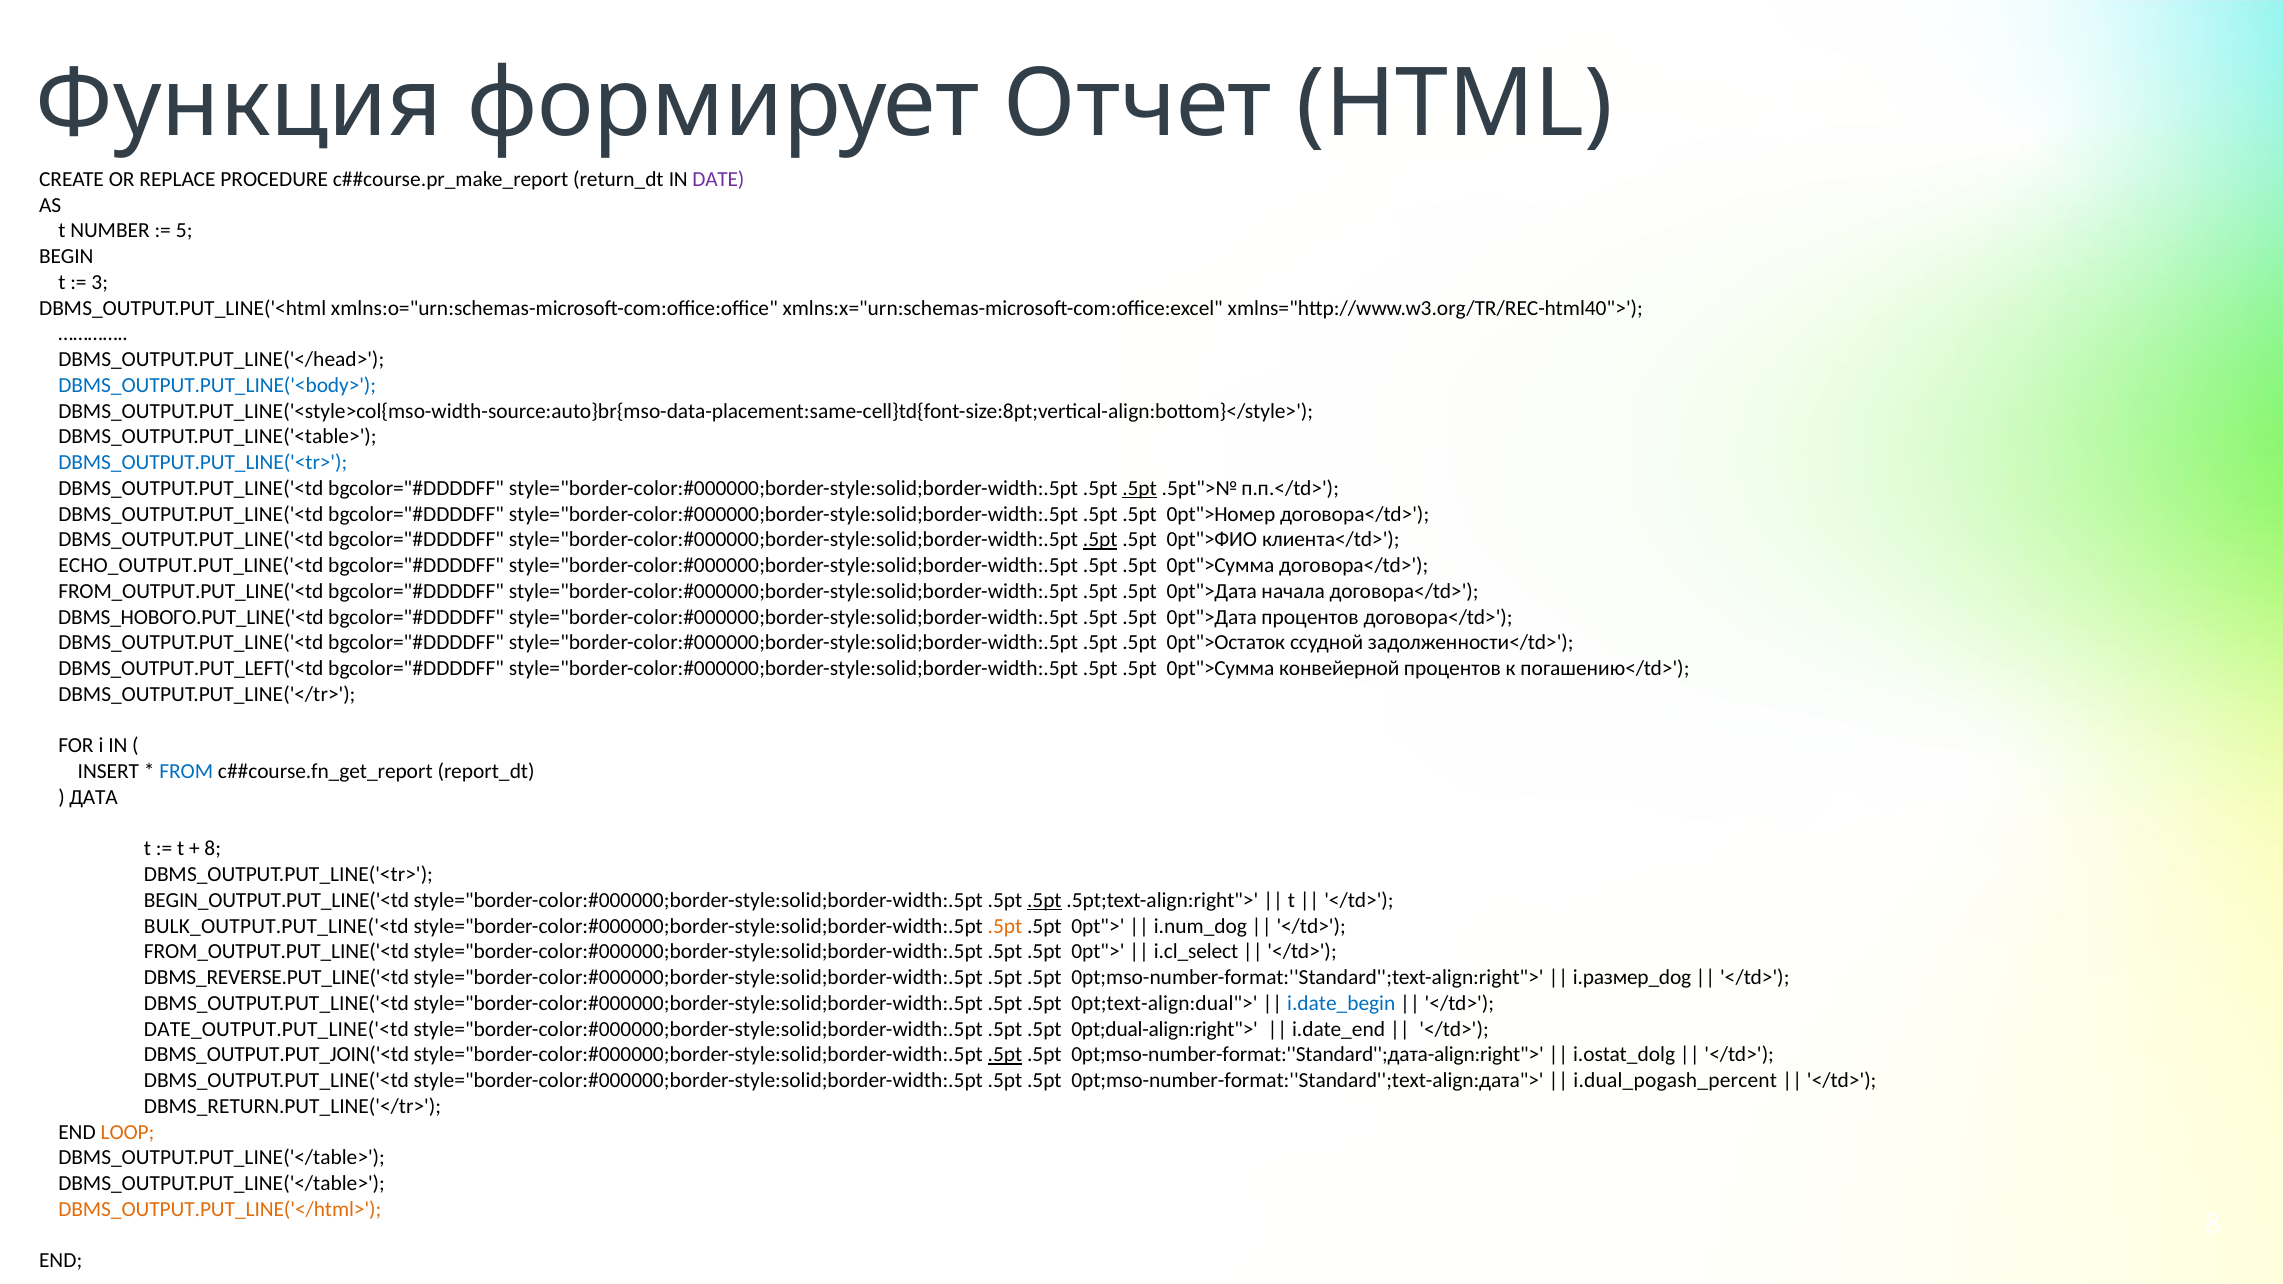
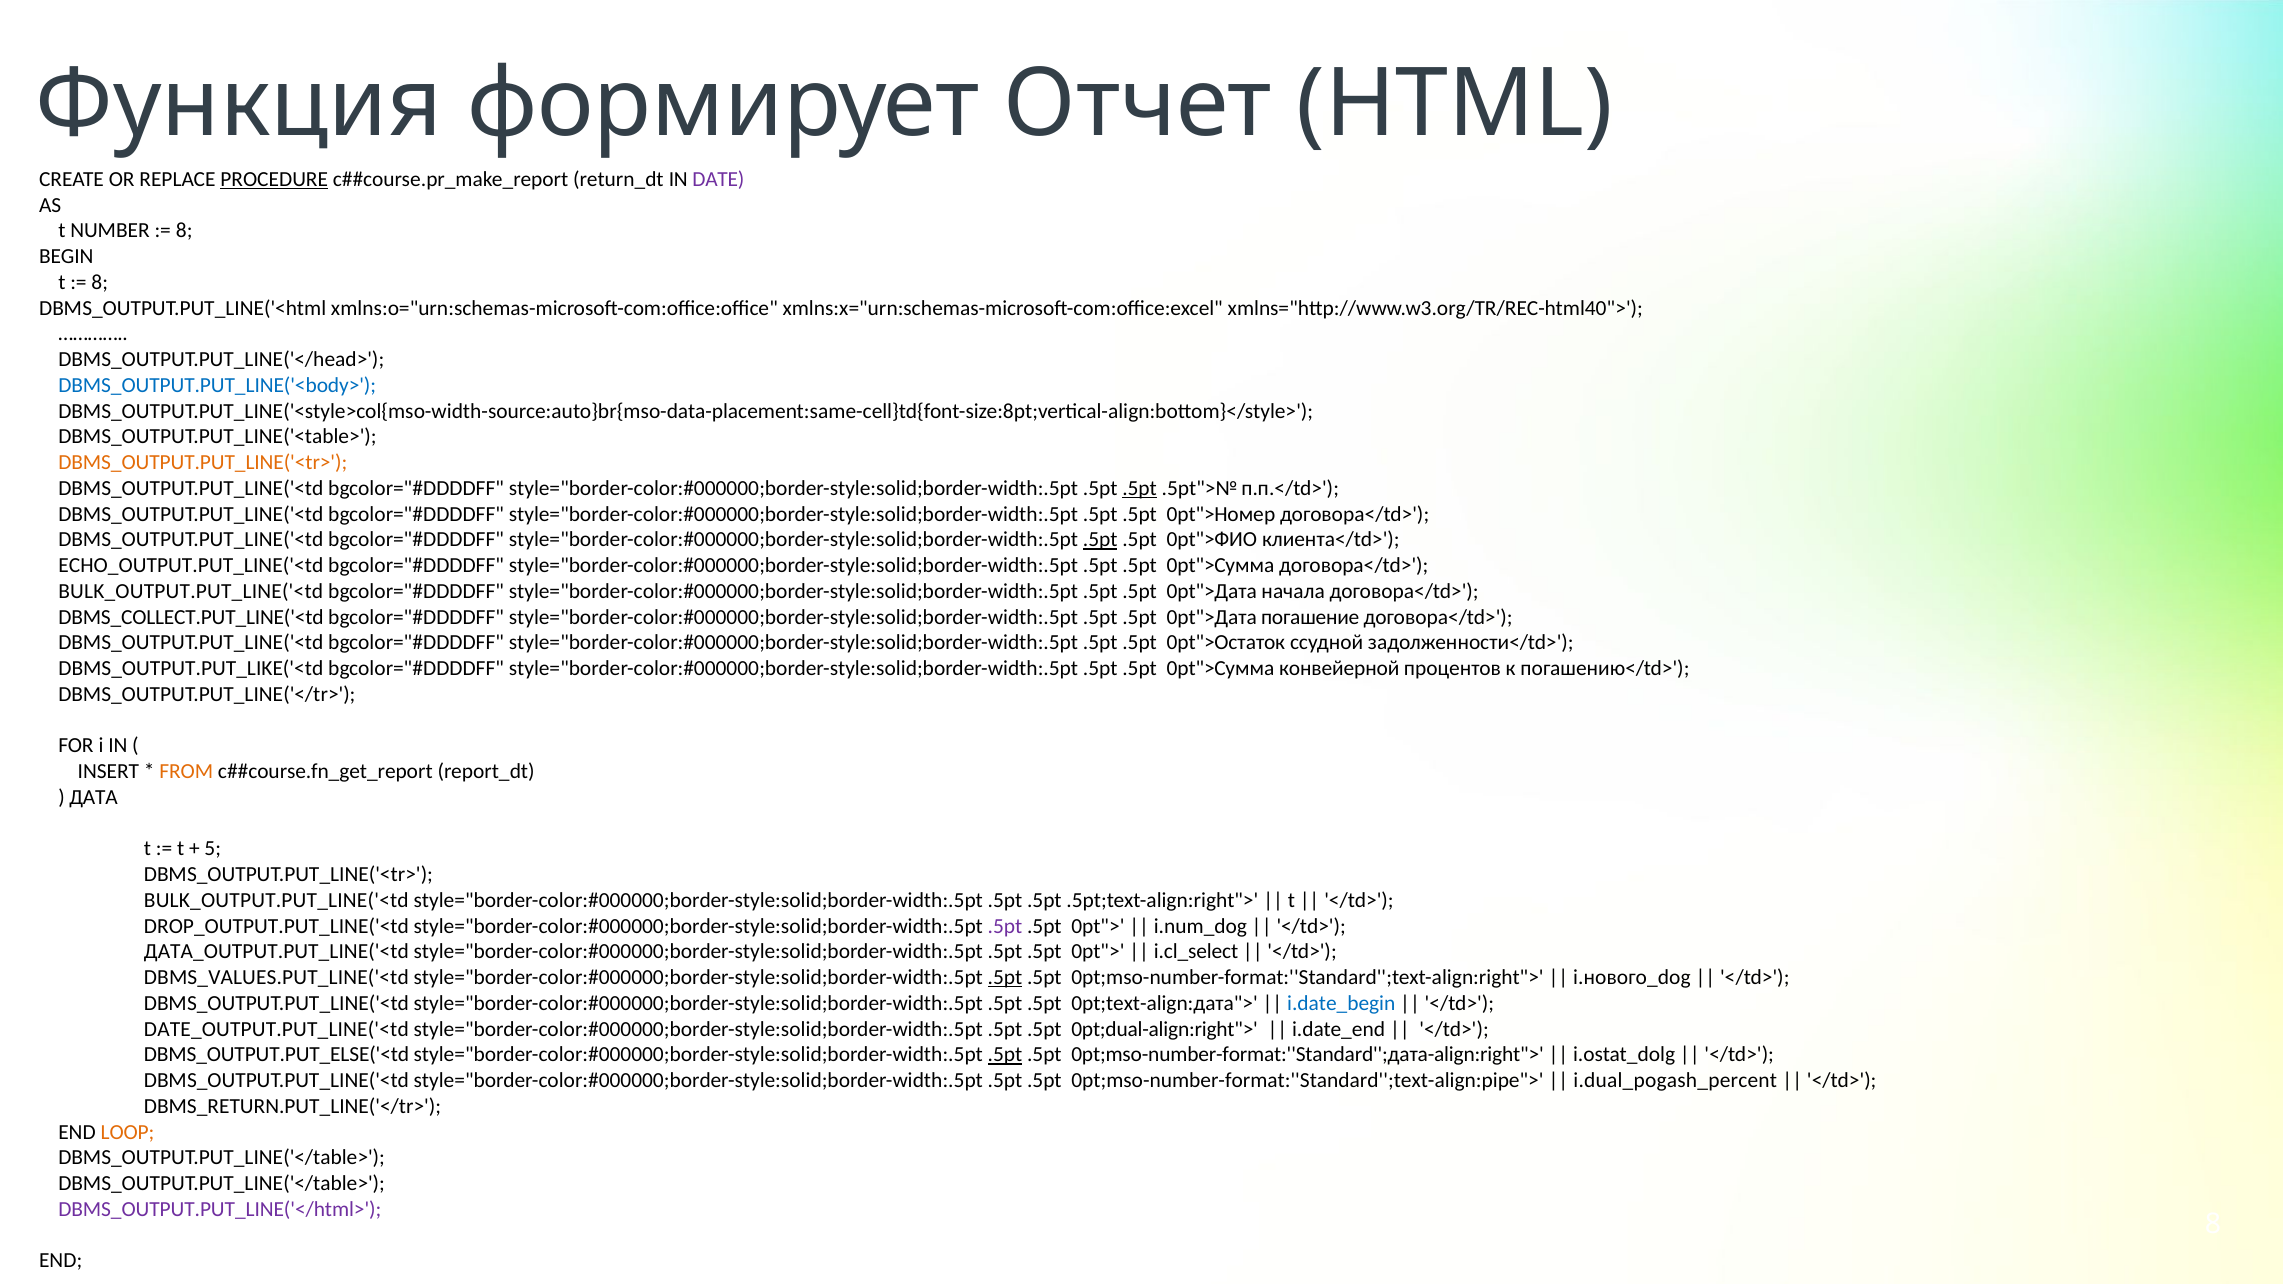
PROCEDURE underline: none -> present (274, 179)
5: 5 -> 8 (184, 231)
3: 3 -> 8 (100, 282)
DBMS_OUTPUT.PUT_LINE('<tr> colour: blue -> orange (203, 463)
FROM_OUTPUT.PUT_LINE('<td: FROM_OUTPUT.PUT_LINE('<td -> BULK_OUTPUT.PUT_LINE('<td (191, 591)
DBMS_НОВОГО.PUT_LINE('<td: DBMS_НОВОГО.PUT_LINE('<td -> DBMS_COLLECT.PUT_LINE('<td (191, 617)
0pt">Дата процентов: процентов -> погашение (1310, 617)
DBMS_OUTPUT.PUT_LEFT('<td: DBMS_OUTPUT.PUT_LEFT('<td -> DBMS_OUTPUT.PUT_LIKE('<td (191, 669)
FROM colour: blue -> orange (186, 772)
8: 8 -> 5 (213, 849)
BEGIN_OUTPUT.PUT_LINE('<td: BEGIN_OUTPUT.PUT_LINE('<td -> BULK_OUTPUT.PUT_LINE('<td (276, 900)
.5pt underline: present -> none (1044, 900)
BULK_OUTPUT.PUT_LINE('<td: BULK_OUTPUT.PUT_LINE('<td -> DROP_OUTPUT.PUT_LINE('<td (276, 926)
.5pt colour: orange -> purple (1005, 926)
FROM_OUTPUT.PUT_LINE('<td: FROM_OUTPUT.PUT_LINE('<td -> ДАТА_OUTPUT.PUT_LINE('<td (276, 952)
DBMS_REVERSE.PUT_LINE('<td: DBMS_REVERSE.PUT_LINE('<td -> DBMS_VALUES.PUT_LINE('<td (276, 978)
.5pt underline: none -> present (1005, 978)
i.размер_dog: i.размер_dog -> i.нового_dog (1632, 978)
0pt;text-align:dual">: 0pt;text-align:dual"> -> 0pt;text-align:дата"> (1165, 1003)
DBMS_OUTPUT.PUT_JOIN('<td: DBMS_OUTPUT.PUT_JOIN('<td -> DBMS_OUTPUT.PUT_ELSE('<td (277, 1055)
0pt;mso-number-format:''Standard'';text-align:дата">: 0pt;mso-number-format:''Standard'';text-align:дата"> -> 0pt;mso-number-format:''Standard'';text-align:pipe"> (1307, 1081)
DBMS_OUTPUT.PUT_LINE('</html> colour: orange -> purple (220, 1209)
